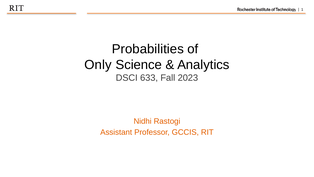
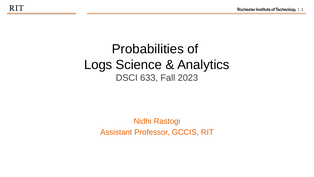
Only: Only -> Logs (98, 65)
